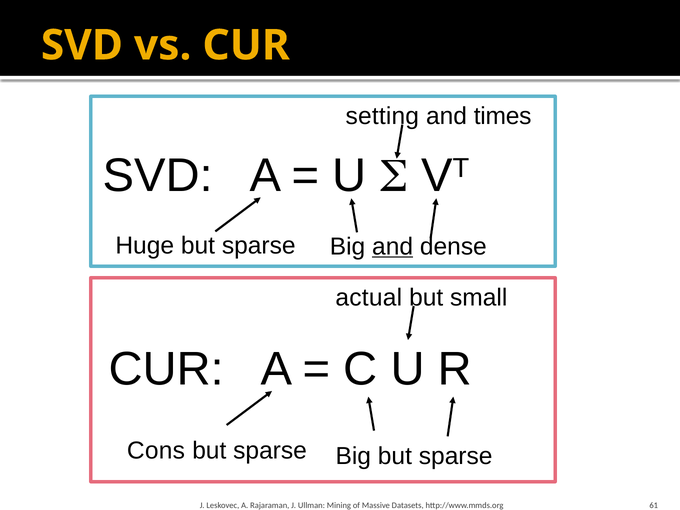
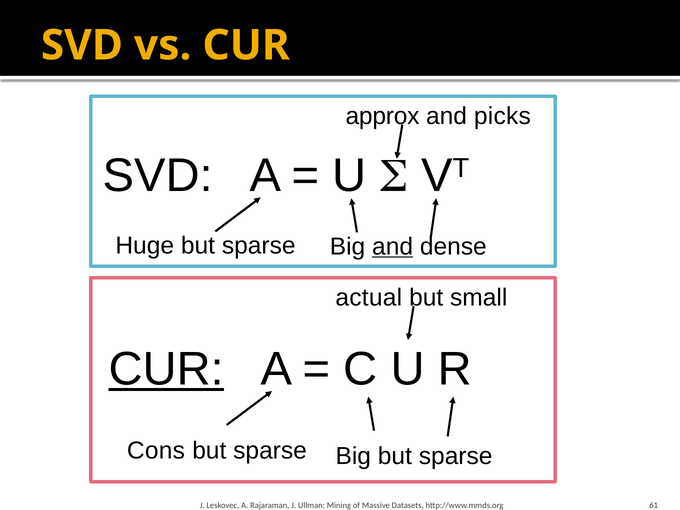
setting: setting -> approx (383, 116)
times: times -> picks (502, 116)
CUR underline: none -> present (166, 369)
